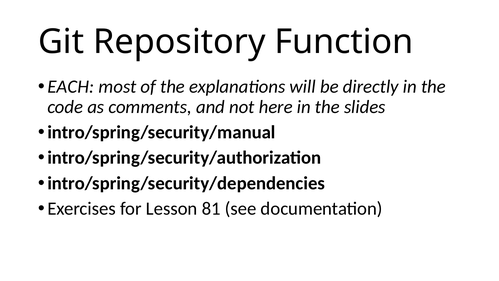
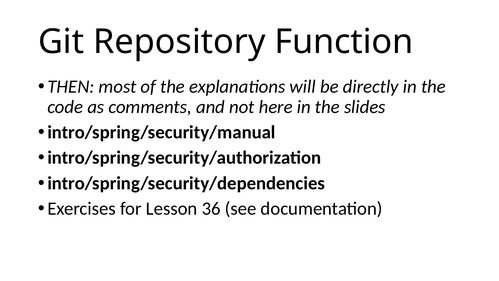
EACH: EACH -> THEN (71, 87)
81: 81 -> 36 (211, 208)
